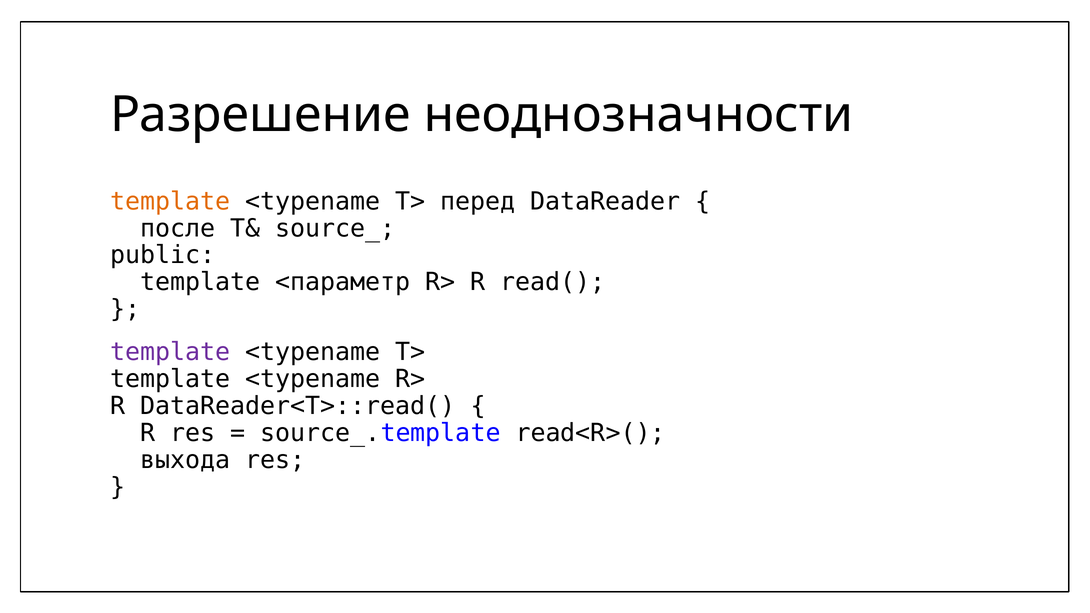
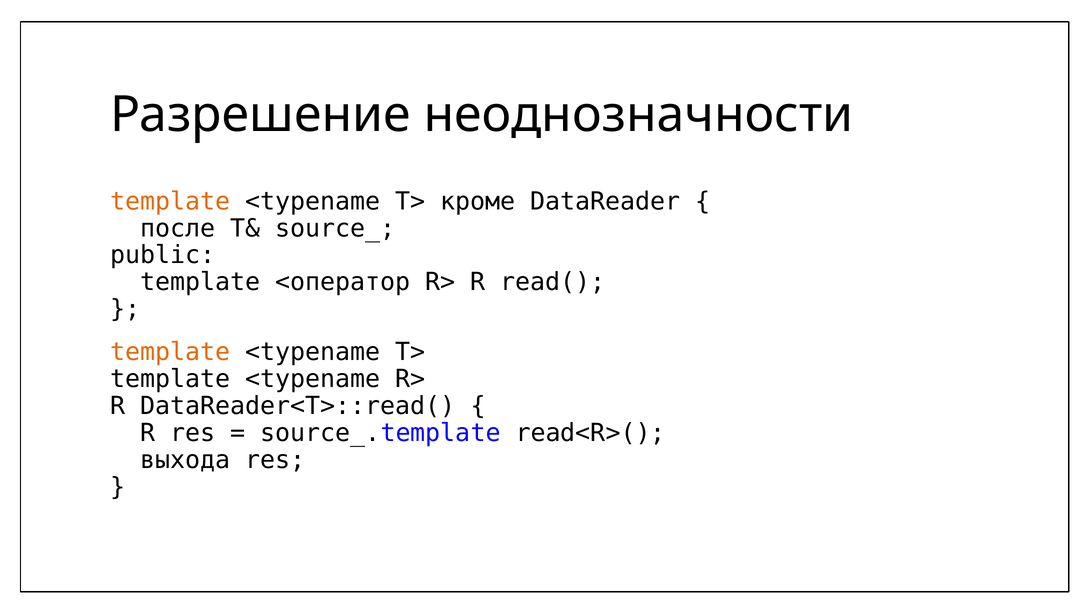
перед: перед -> кроме (478, 201)
<параметр: <параметр -> <оператор (343, 282)
template colour: purple -> orange (170, 352)
